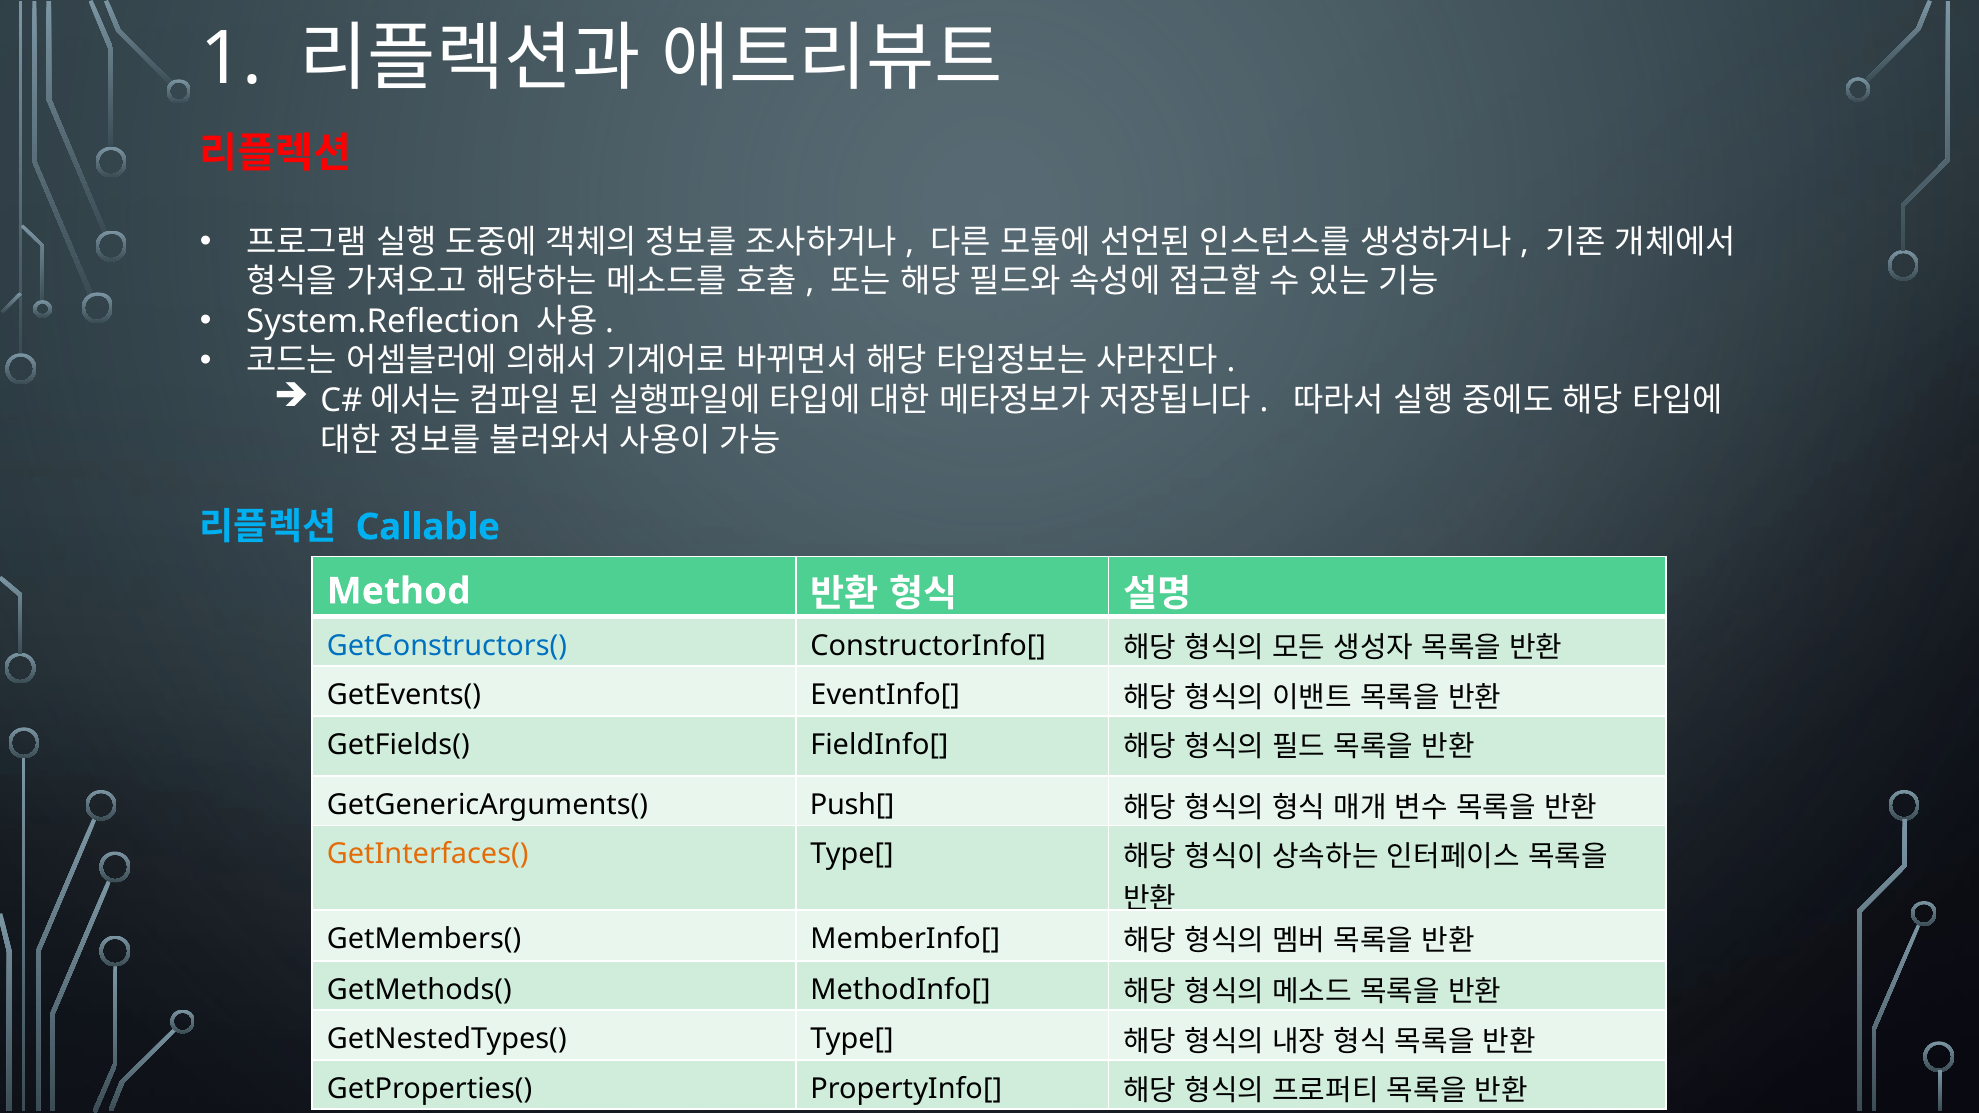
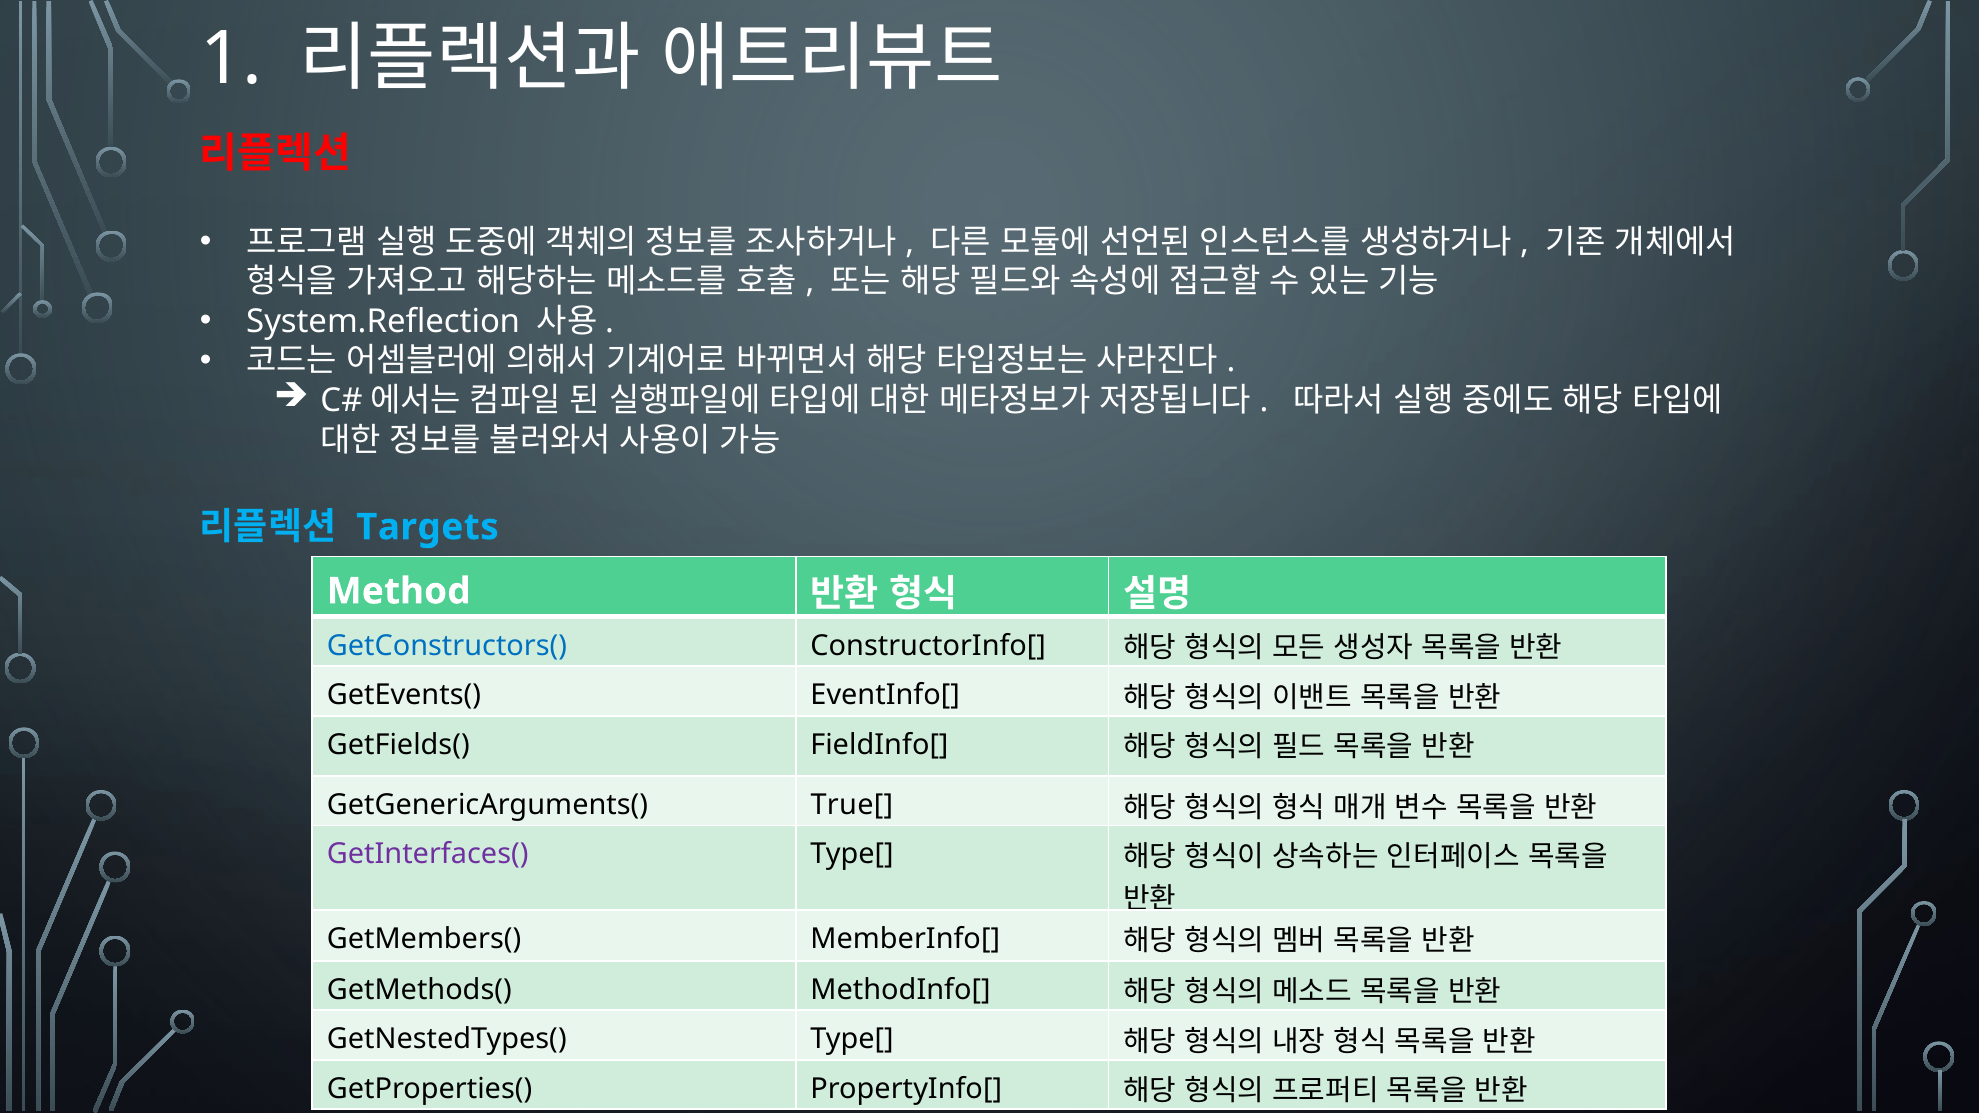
Callable: Callable -> Targets (427, 527)
Push[: Push[ -> True[ (852, 805)
GetInterfaces( colour: orange -> purple (428, 854)
